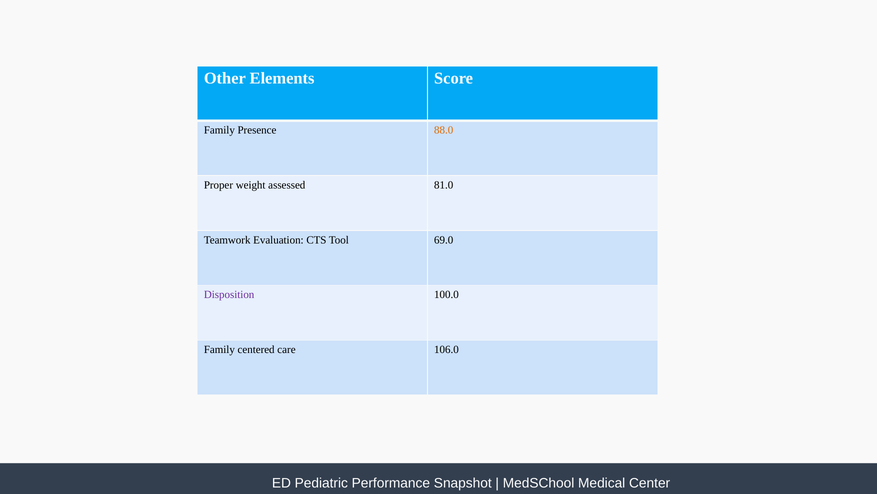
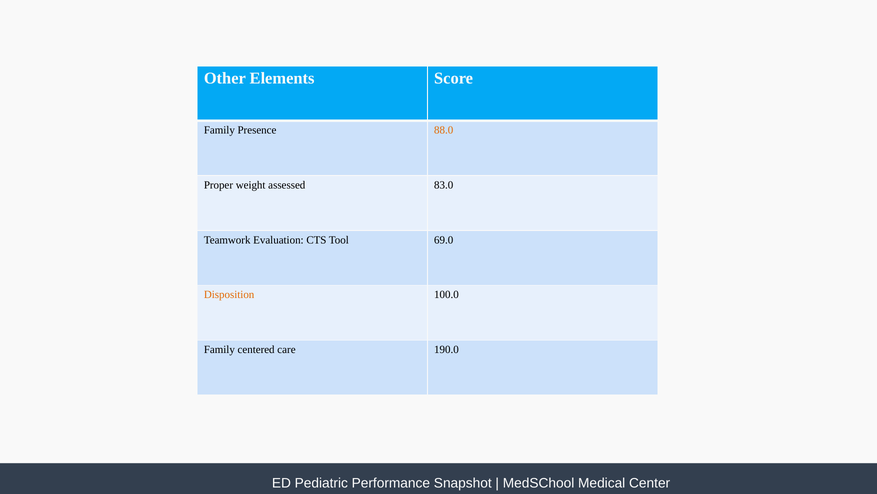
81.0: 81.0 -> 83.0 (444, 185)
Disposition colour: purple -> orange (229, 294)
106.0: 106.0 -> 190.0 (446, 349)
